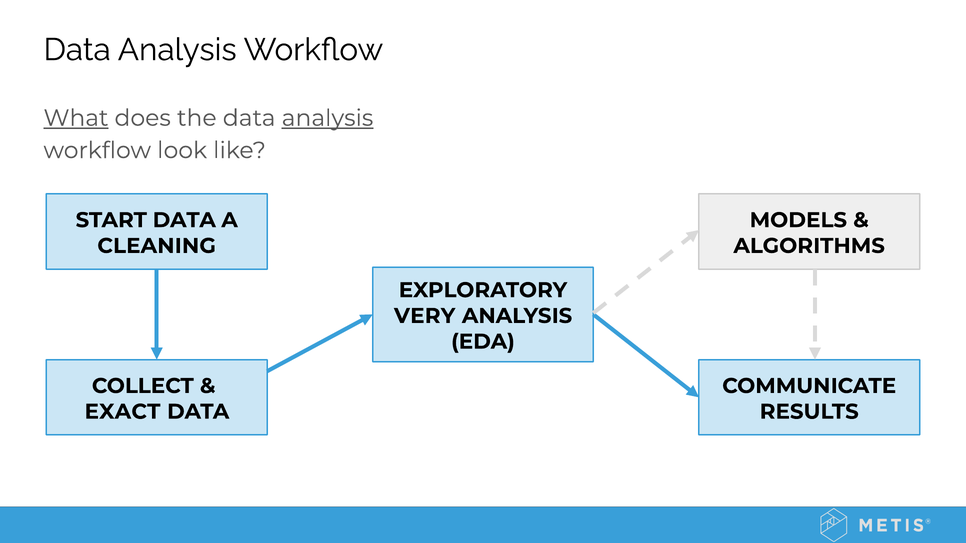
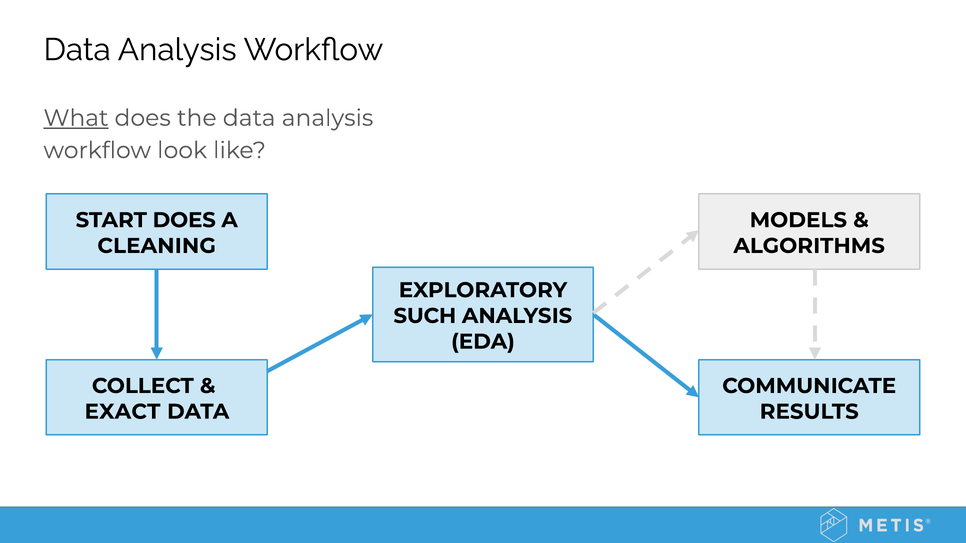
analysis underline: present -> none (327, 118)
START DATA: DATA -> DOES (184, 220)
VERY: VERY -> SUCH (425, 316)
